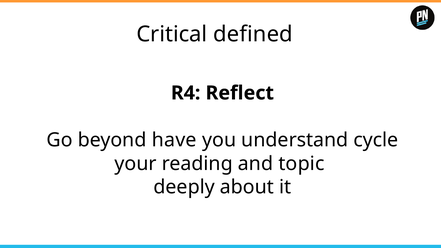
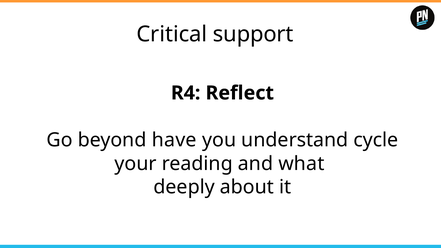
defined: defined -> support (253, 34)
topic: topic -> what (301, 164)
